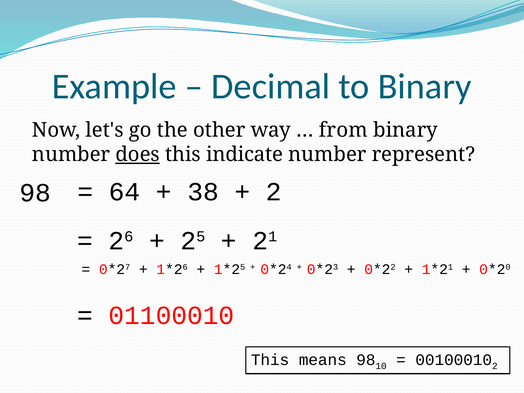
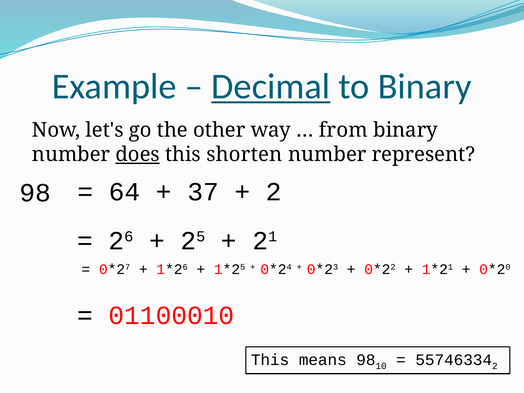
Decimal underline: none -> present (271, 87)
indicate: indicate -> shorten (244, 155)
38: 38 -> 37 (203, 192)
00100010: 00100010 -> 55746334 (454, 360)
